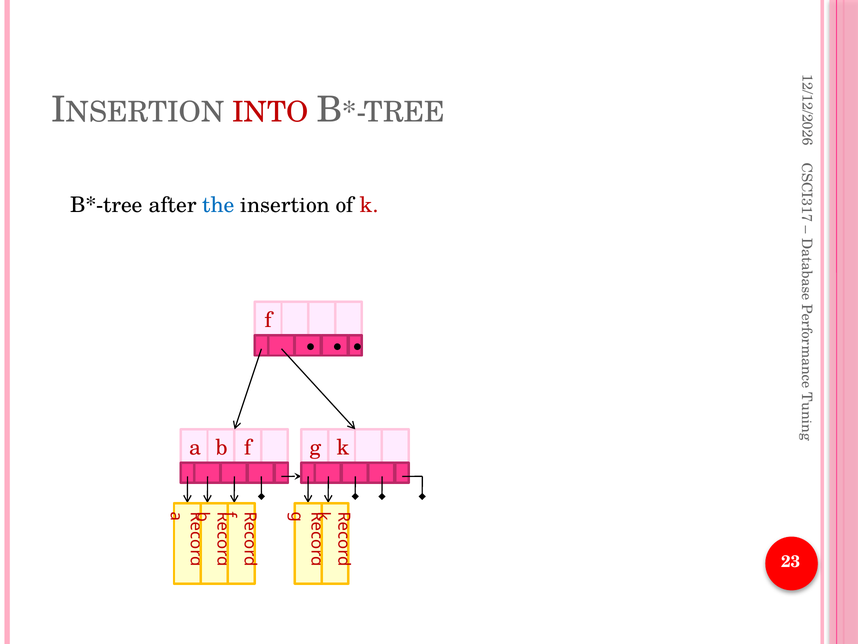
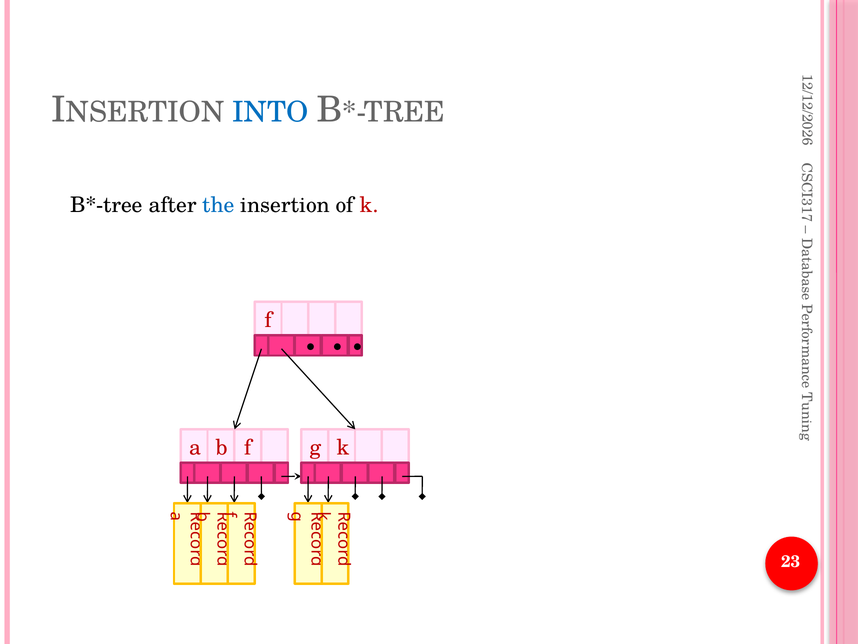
INTO colour: red -> blue (270, 112)
